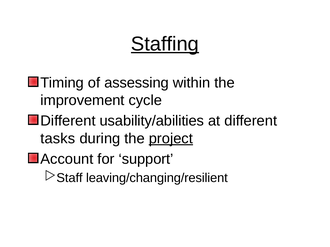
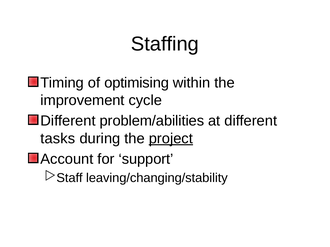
Staffing underline: present -> none (165, 44)
assessing: assessing -> optimising (137, 83)
usability/abilities: usability/abilities -> problem/abilities (152, 121)
leaving/changing/resilient: leaving/changing/resilient -> leaving/changing/stability (157, 178)
